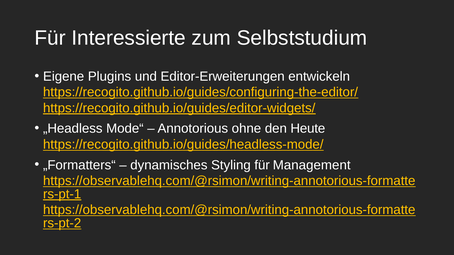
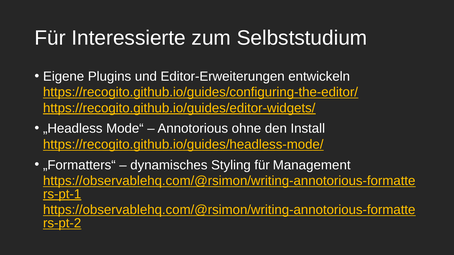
Heute: Heute -> Install (308, 129)
